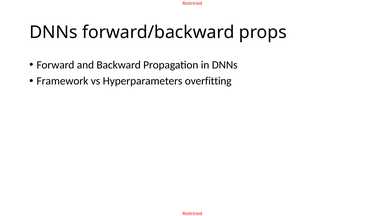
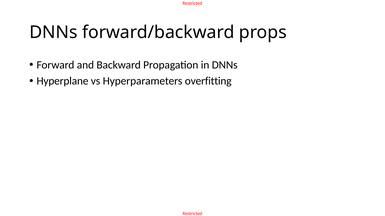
Framework: Framework -> Hyperplane (62, 81)
